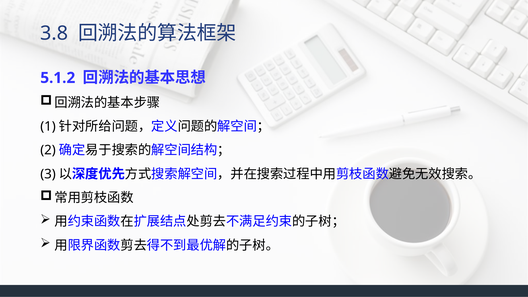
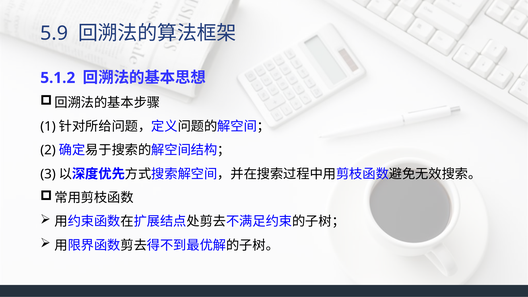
3.8: 3.8 -> 5.9 (54, 33)
